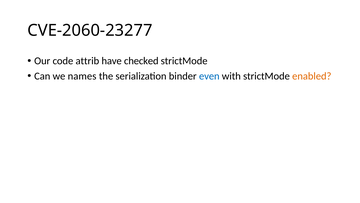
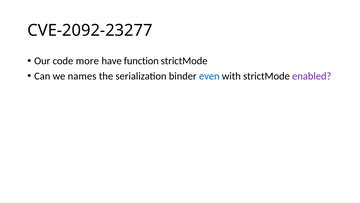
CVE-2060-23277: CVE-2060-23277 -> CVE-2092-23277 (90, 30)
attrib: attrib -> more (87, 61)
checked: checked -> function (141, 61)
enabled colour: orange -> purple (312, 76)
